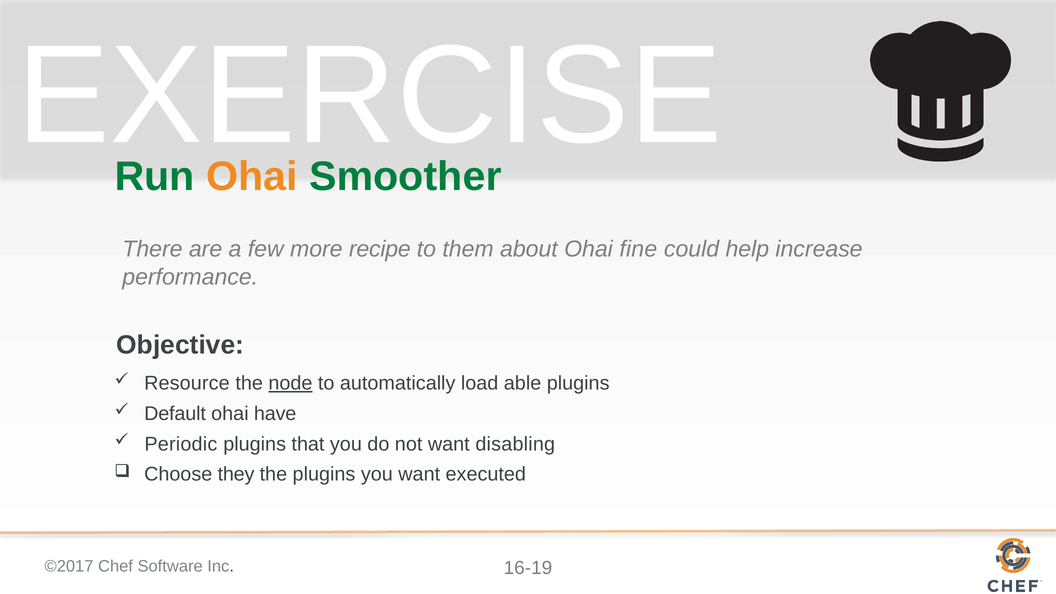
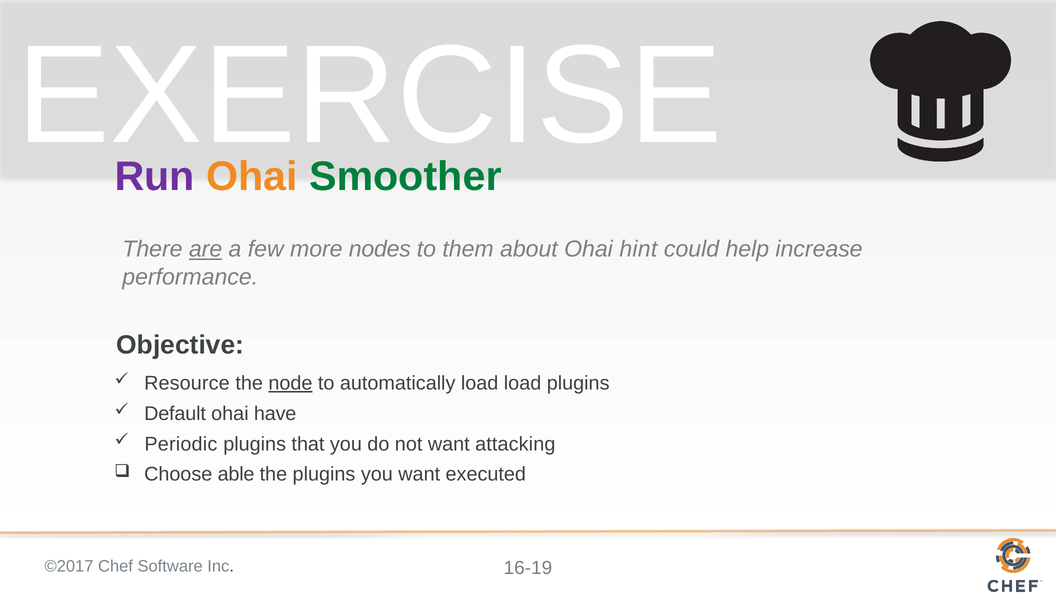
Run colour: green -> purple (155, 177)
are underline: none -> present (206, 249)
recipe: recipe -> nodes (380, 249)
fine: fine -> hint (638, 249)
load able: able -> load (523, 383)
disabling: disabling -> attacking (515, 444)
they: they -> able (236, 474)
